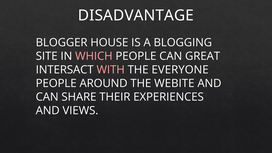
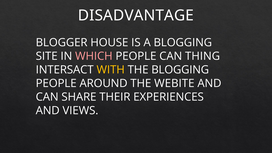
GREAT: GREAT -> THING (203, 56)
WITH colour: pink -> yellow (111, 70)
THE EVERYONE: EVERYONE -> BLOGGING (180, 70)
